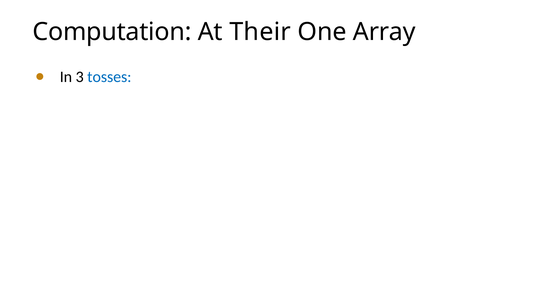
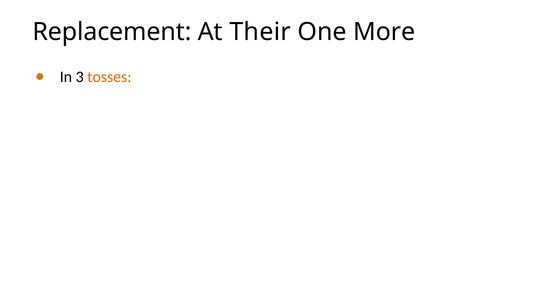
Computation: Computation -> Replacement (112, 32)
Array: Array -> More (384, 32)
tosses colour: blue -> orange (109, 77)
